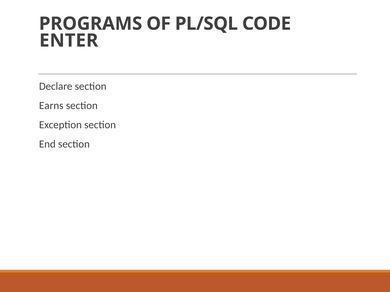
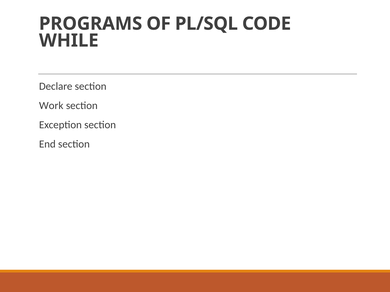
ENTER: ENTER -> WHILE (69, 41)
Earns: Earns -> Work (51, 106)
